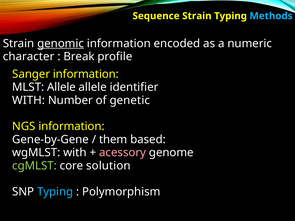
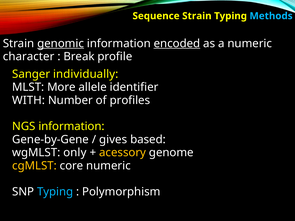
encoded underline: none -> present (177, 43)
Sanger information: information -> individually (86, 74)
MLST Allele: Allele -> More (61, 87)
genetic: genetic -> profiles (130, 100)
them: them -> gives (113, 140)
wgMLST with: with -> only (75, 153)
acessory colour: pink -> yellow (123, 153)
cgMLST colour: light green -> yellow (34, 166)
core solution: solution -> numeric (108, 166)
